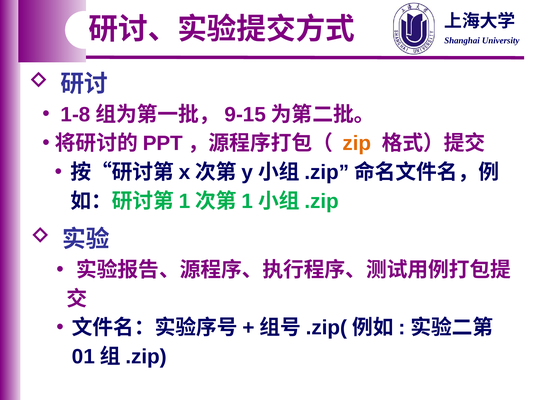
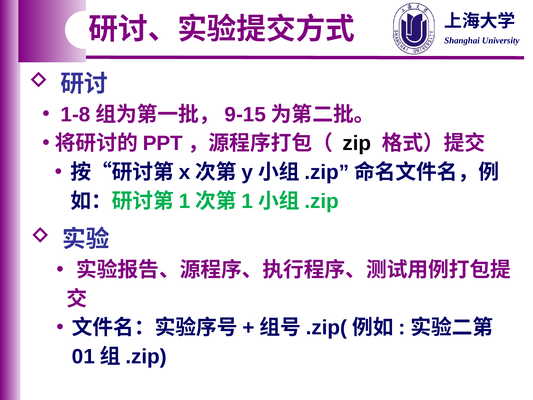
zip colour: orange -> black (357, 143)
